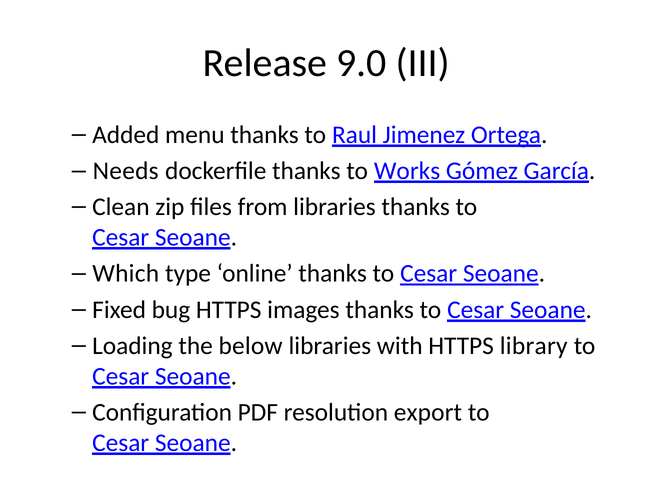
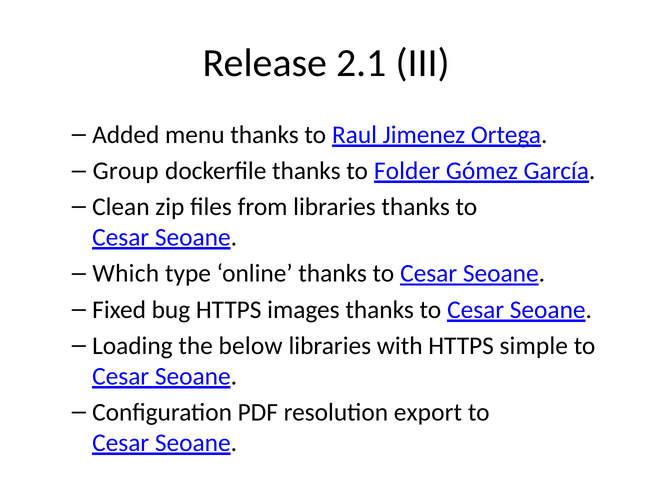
9.0: 9.0 -> 2.1 (361, 63)
Needs: Needs -> Group (126, 171)
Works: Works -> Folder (407, 171)
library: library -> simple (534, 346)
